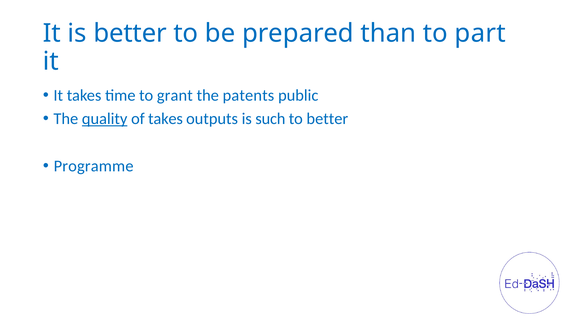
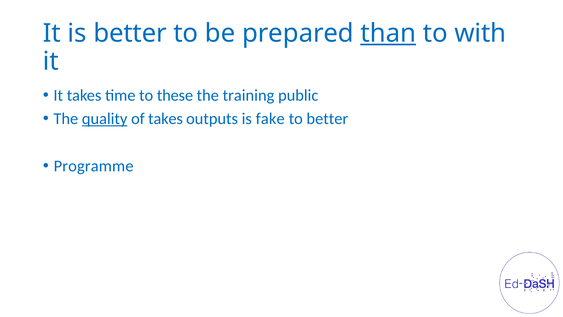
than underline: none -> present (388, 33)
part: part -> with (480, 33)
grant: grant -> these (175, 95)
patents: patents -> training (248, 95)
such: such -> fake (270, 119)
